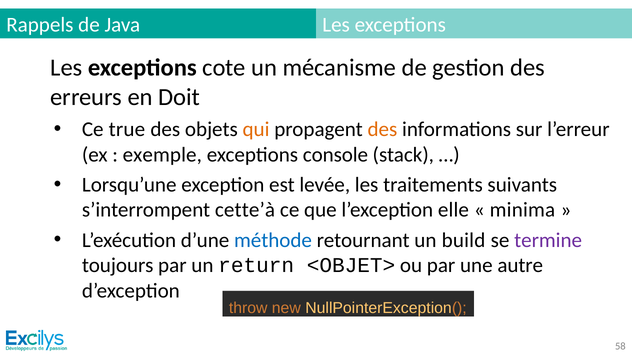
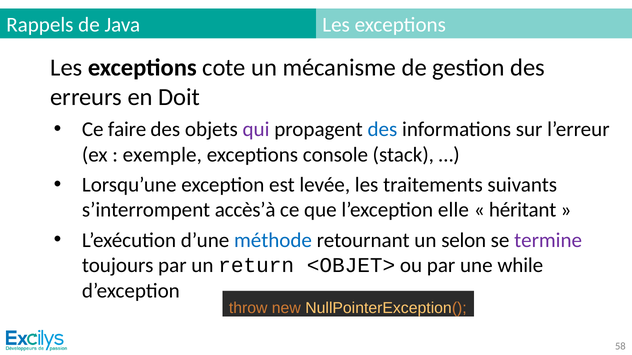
true: true -> faire (127, 130)
qui colour: orange -> purple (256, 130)
des colour: orange -> blue (382, 130)
cette’à: cette’à -> accès’à (245, 210)
minima: minima -> héritant (523, 210)
build: build -> selon (464, 241)
autre: autre -> while (520, 266)
